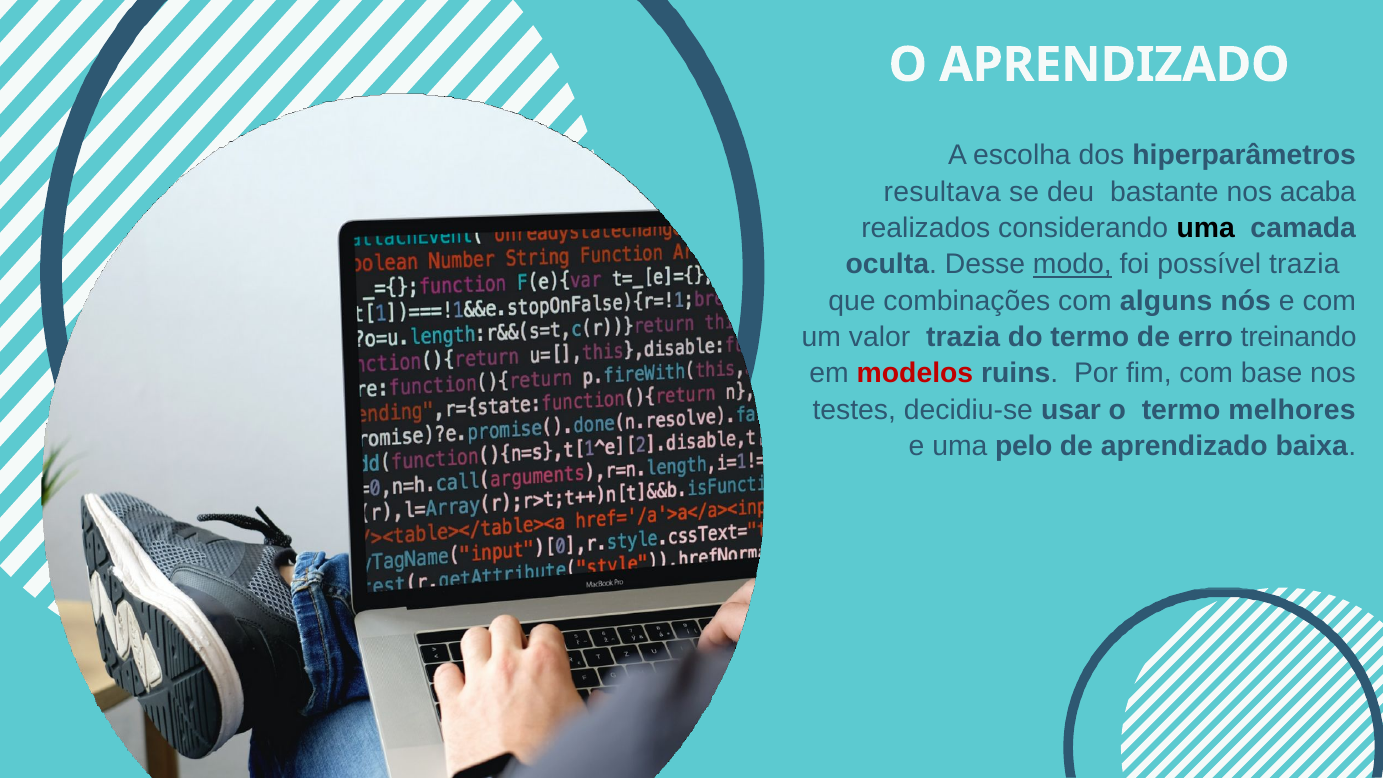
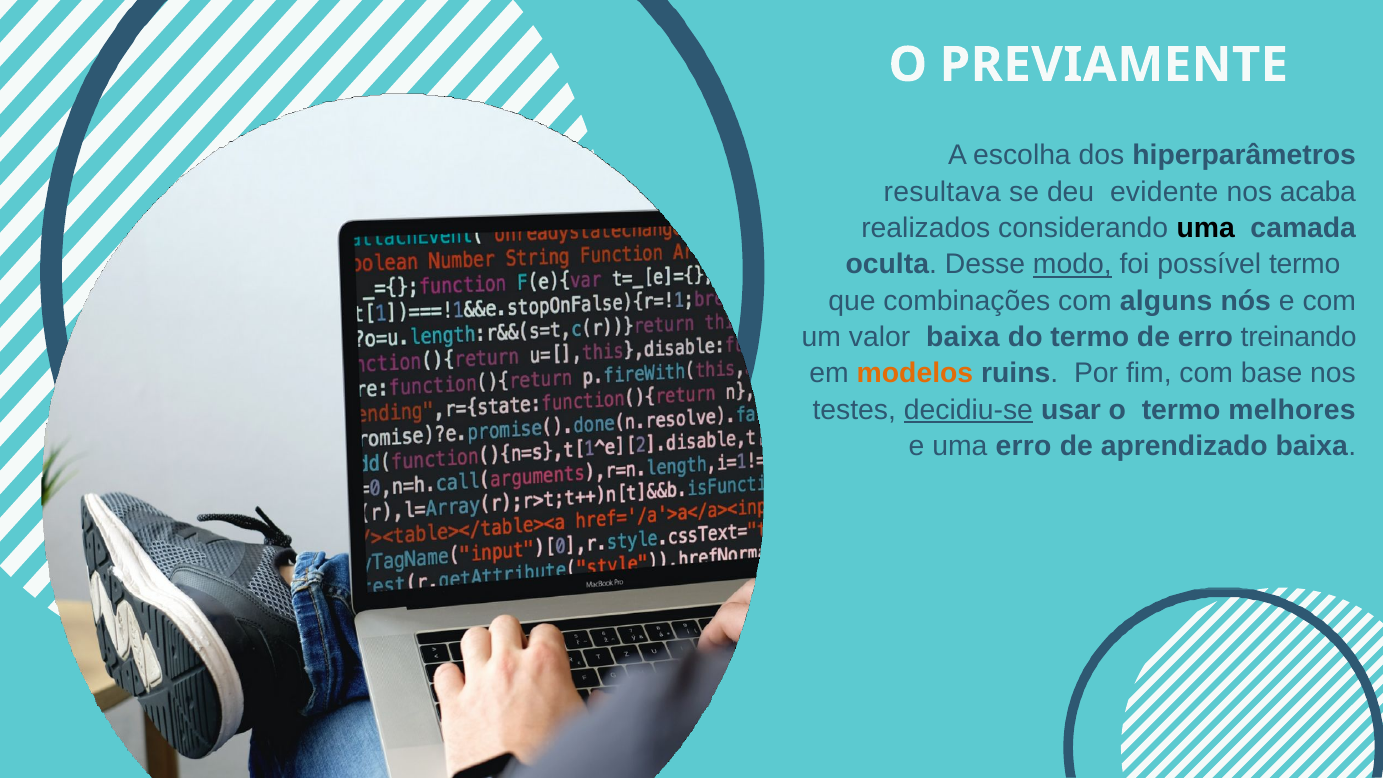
O APRENDIZADO: APRENDIZADO -> PREVIAMENTE (1114, 65)
bastante: bastante -> evidente (1164, 192)
possível trazia: trazia -> termo (1305, 264)
valor trazia: trazia -> baixa (963, 337)
modelos colour: red -> orange (915, 374)
decidiu-se underline: none -> present (968, 410)
uma pelo: pelo -> erro (1024, 446)
